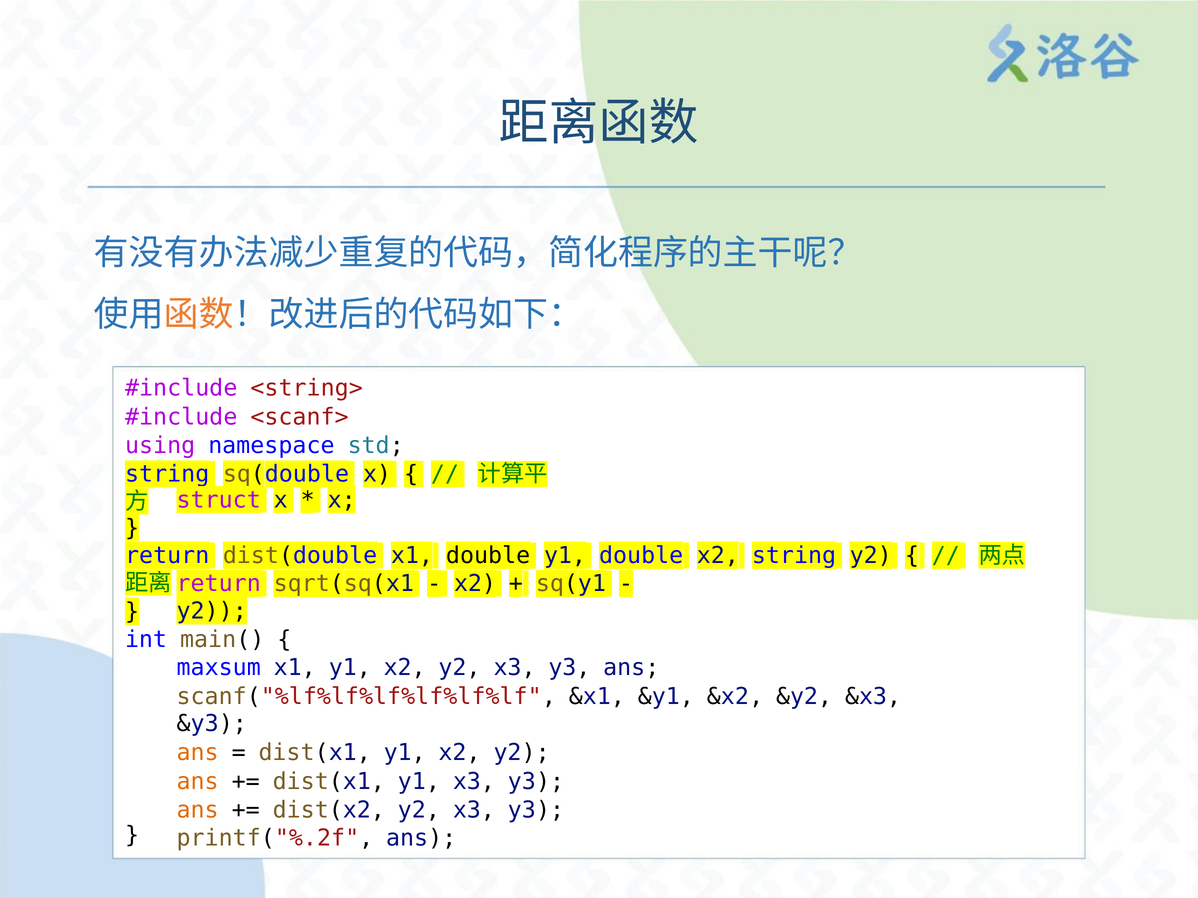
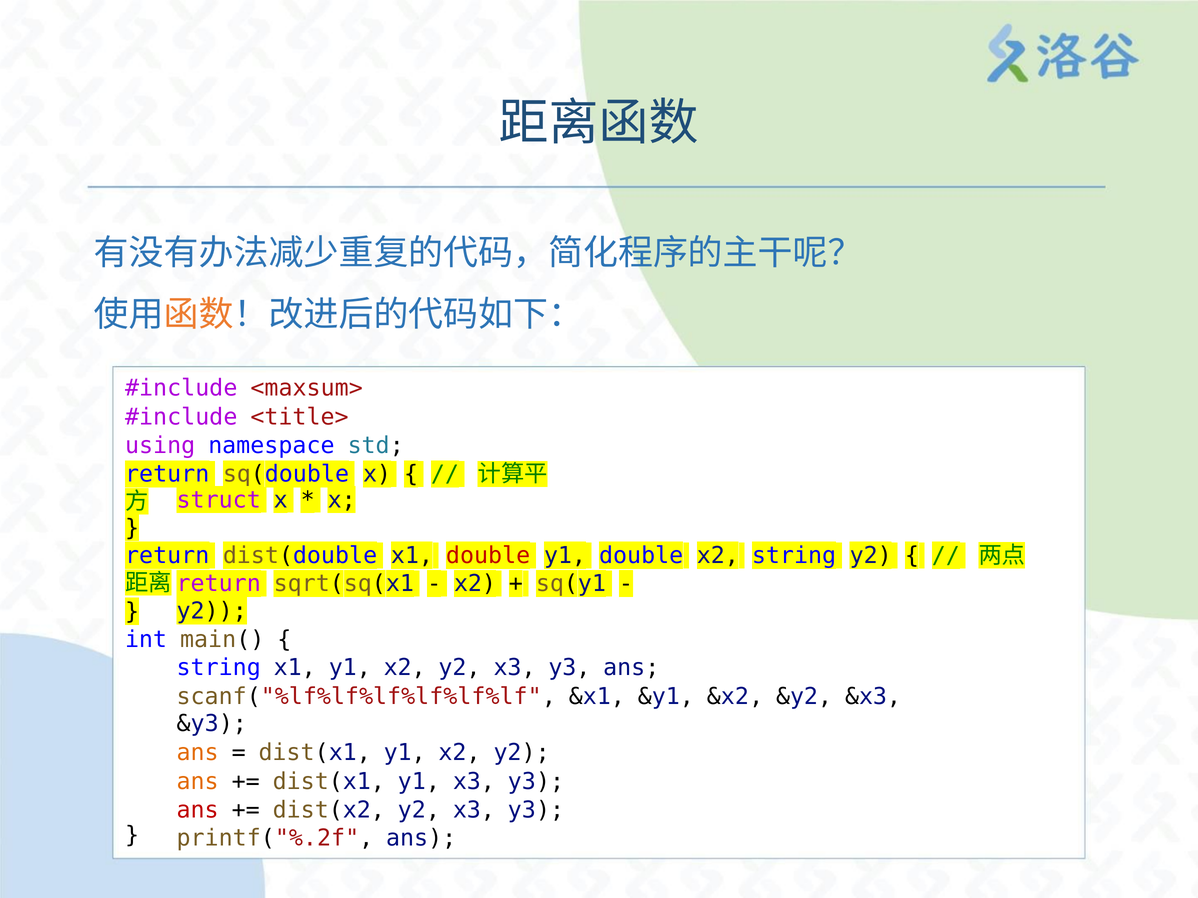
<string>: <string> -> <maxsum> (307, 388)
<scanf>: <scanf> -> <title> (299, 417)
string: string -> return (167, 474)
double colour: black -> red (488, 556)
maxsum: maxsum -> string (219, 668)
ans colour: orange -> red (198, 811)
